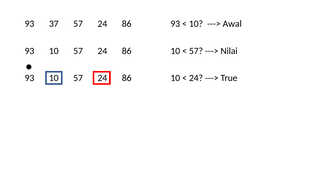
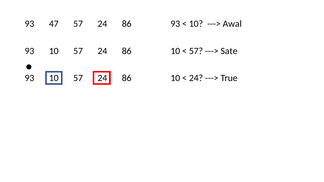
37: 37 -> 47 (54, 24)
Nilai: Nilai -> Sate (229, 51)
